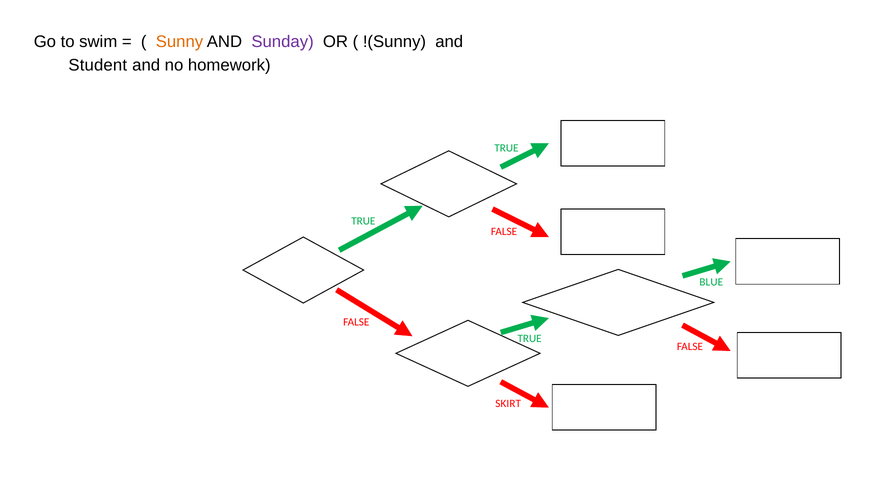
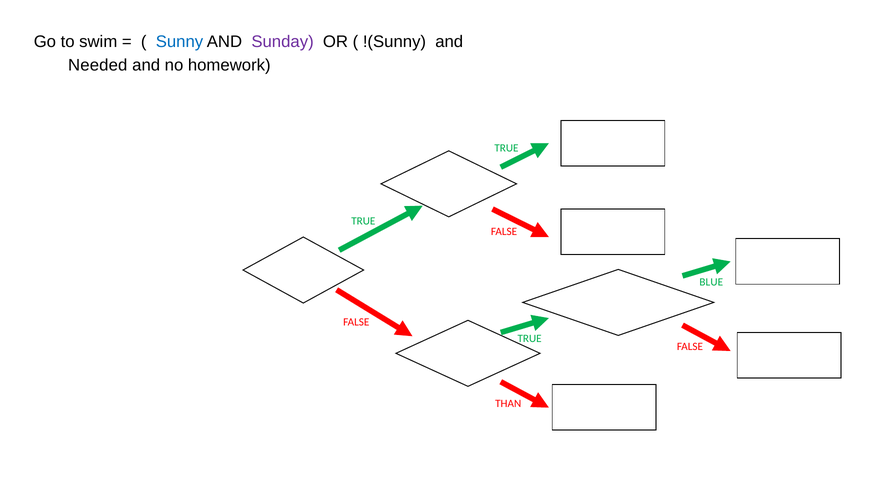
Sunny colour: orange -> blue (179, 42)
Student: Student -> Needed (98, 65)
SKIRT: SKIRT -> THAN (508, 403)
